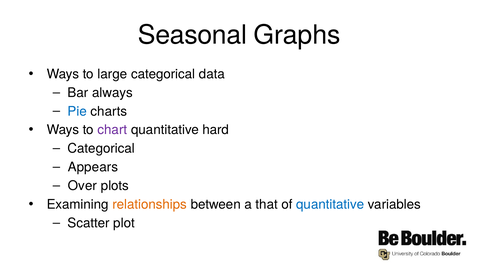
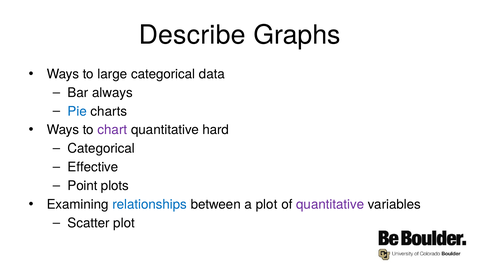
Seasonal: Seasonal -> Describe (192, 35)
Appears: Appears -> Effective (93, 167)
Over: Over -> Point (83, 186)
relationships colour: orange -> blue (150, 205)
a that: that -> plot (267, 205)
quantitative colour: blue -> purple (330, 205)
